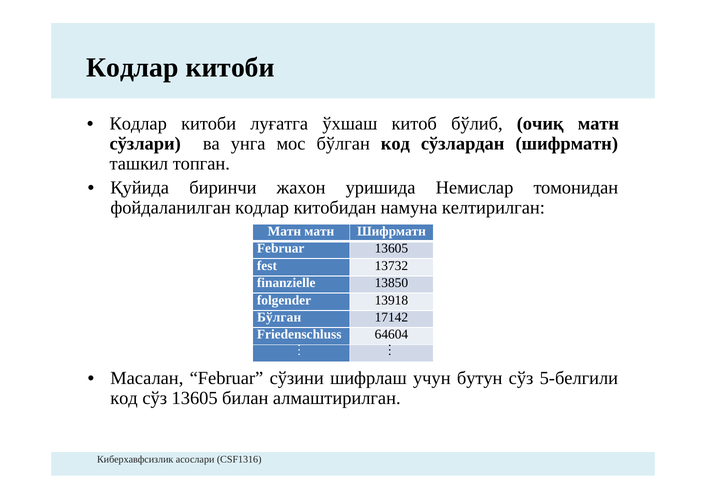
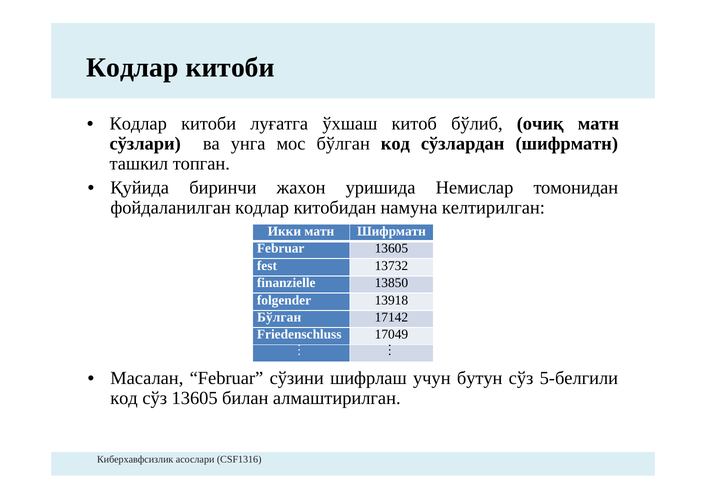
Матн: Матн -> Икки (284, 231)
64604: 64604 -> 17049 (391, 335)
